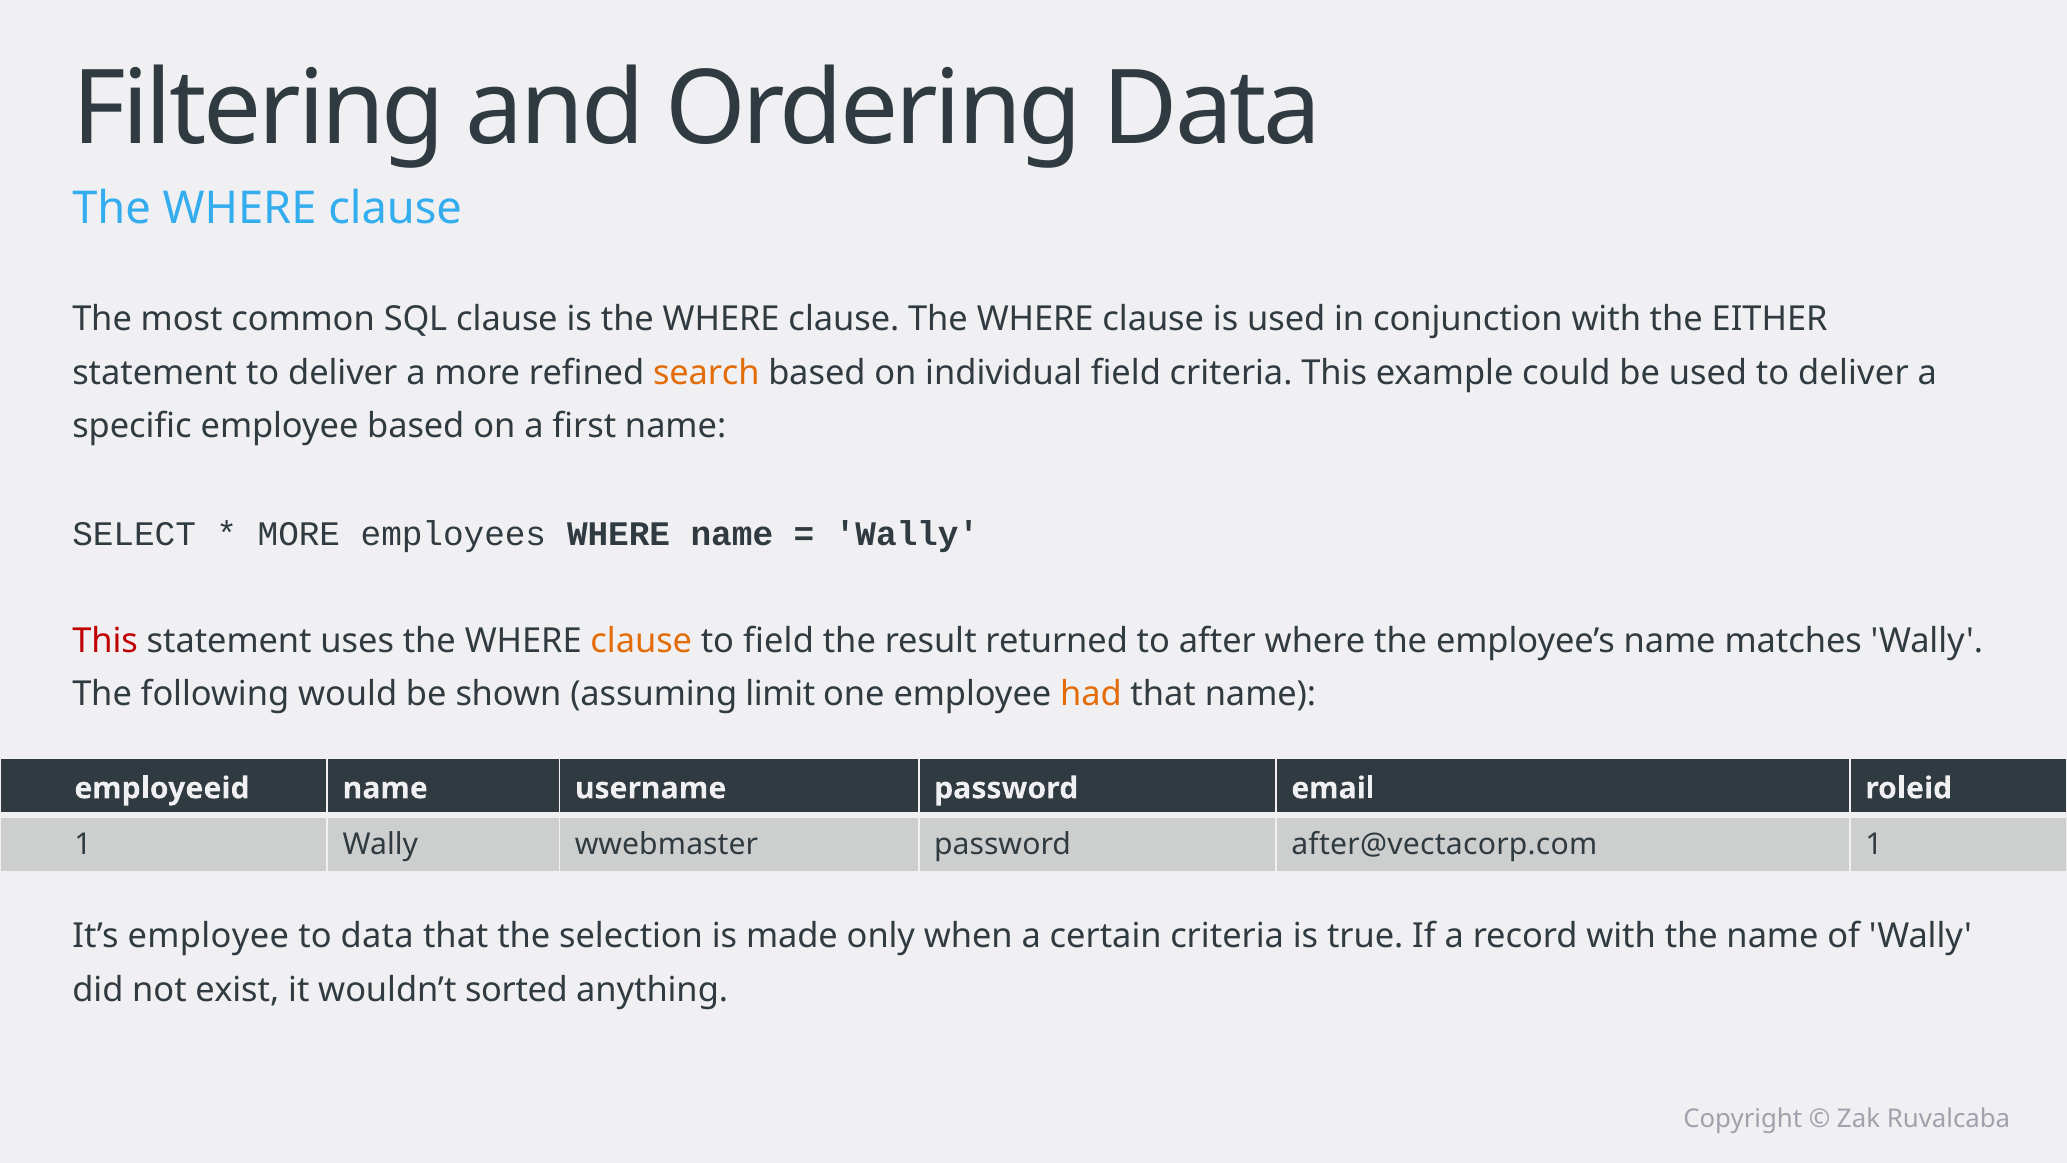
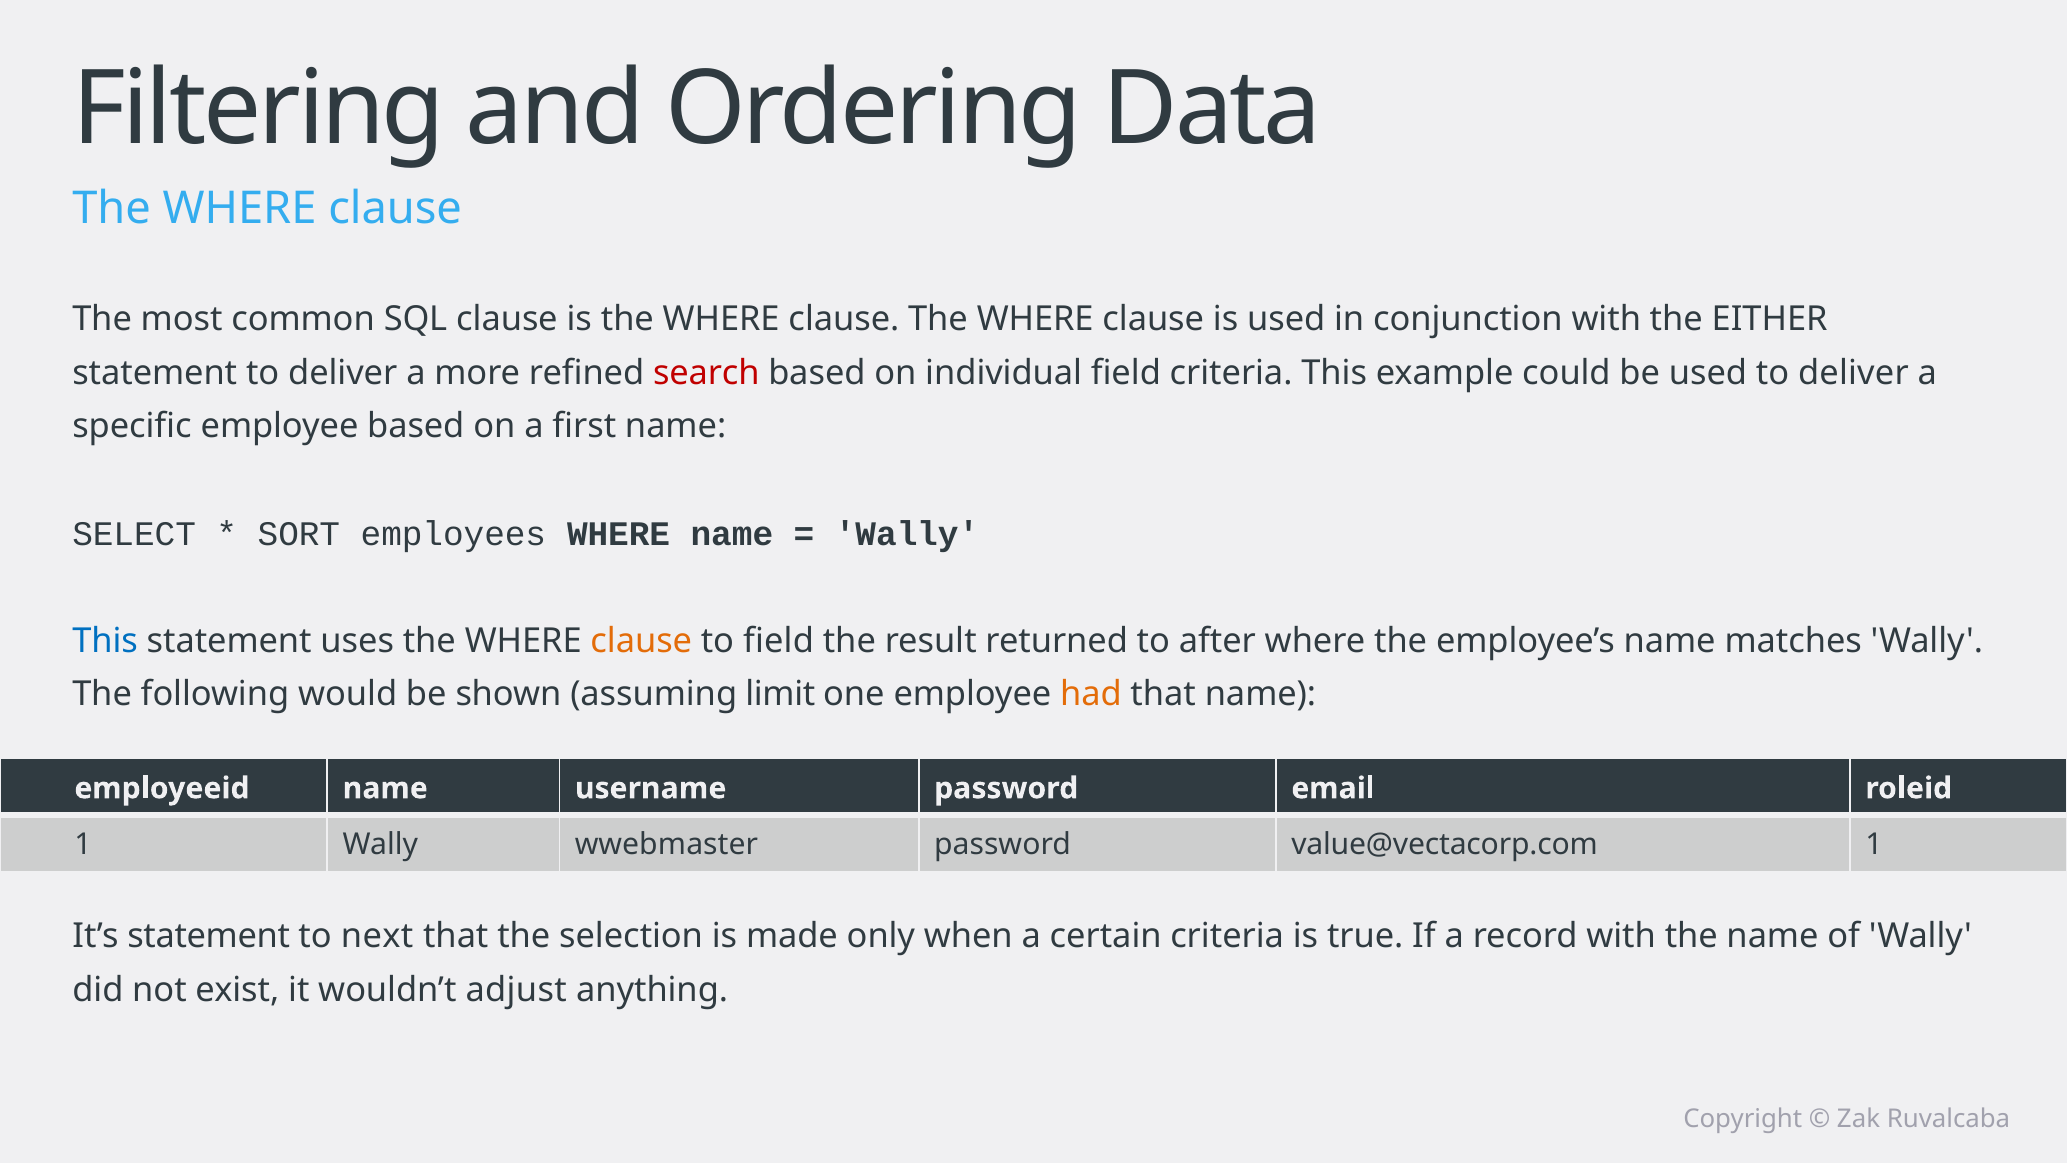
search colour: orange -> red (706, 373)
MORE: MORE -> SORT (299, 534)
This colour: red -> blue (105, 641)
after@vectacorp.com: after@vectacorp.com -> value@vectacorp.com (1445, 845)
It’s employee: employee -> statement (209, 936)
to data: data -> next (377, 936)
sorted: sorted -> adjust (516, 990)
